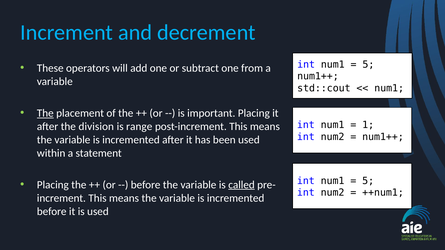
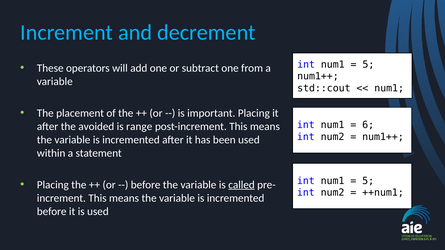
The underline: present -> none (45, 113)
1: 1 -> 6 (368, 125)
division: division -> avoided (96, 127)
